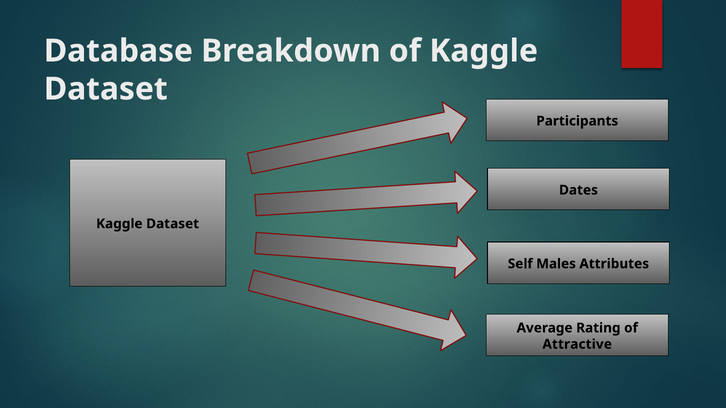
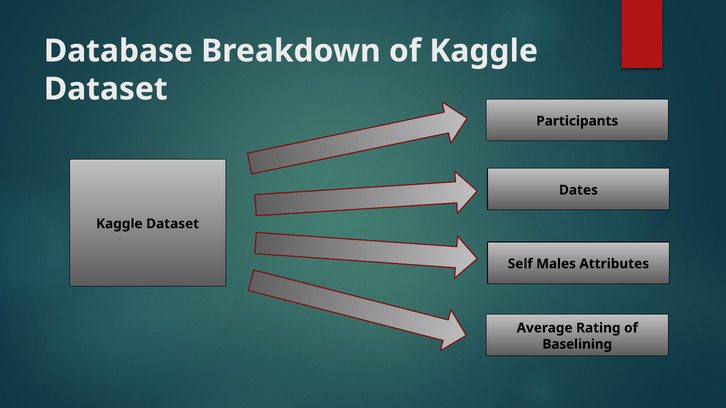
Attractive: Attractive -> Baselining (577, 345)
